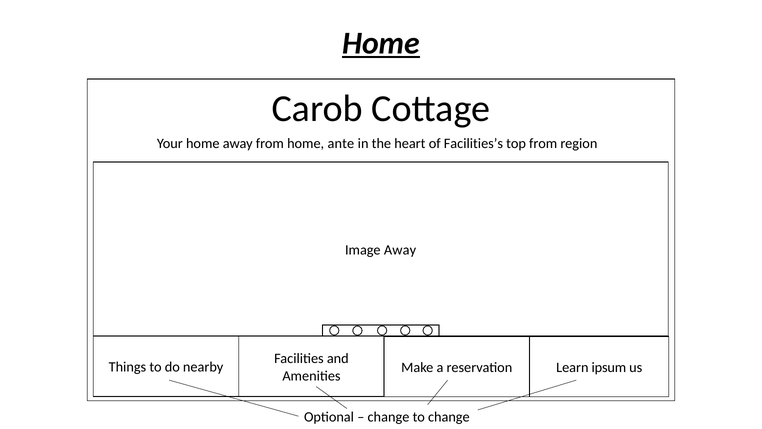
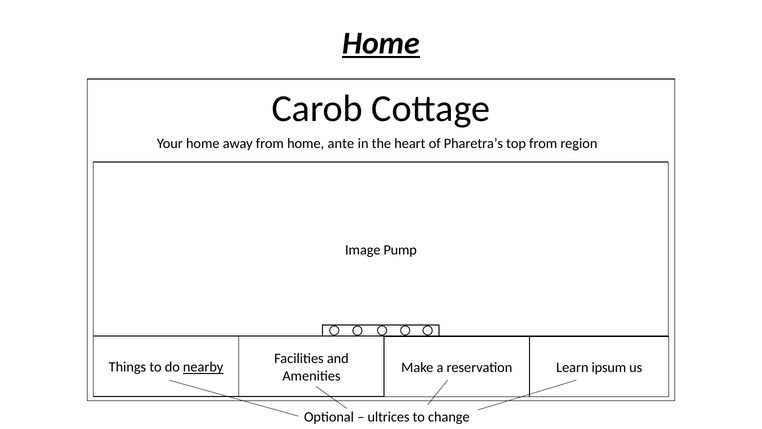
Facilities’s: Facilities’s -> Pharetra’s (473, 143)
Image Away: Away -> Pump (400, 250)
nearby underline: none -> present (203, 367)
change: change -> ultrices (389, 417)
